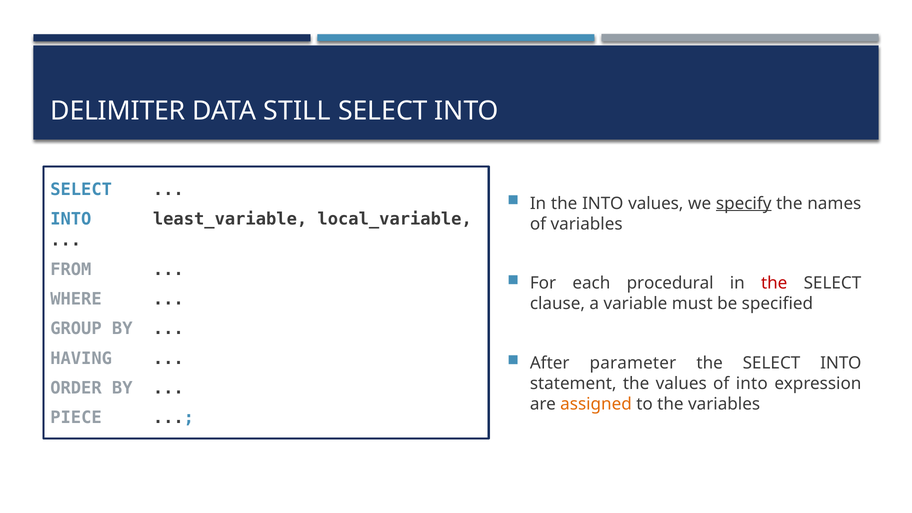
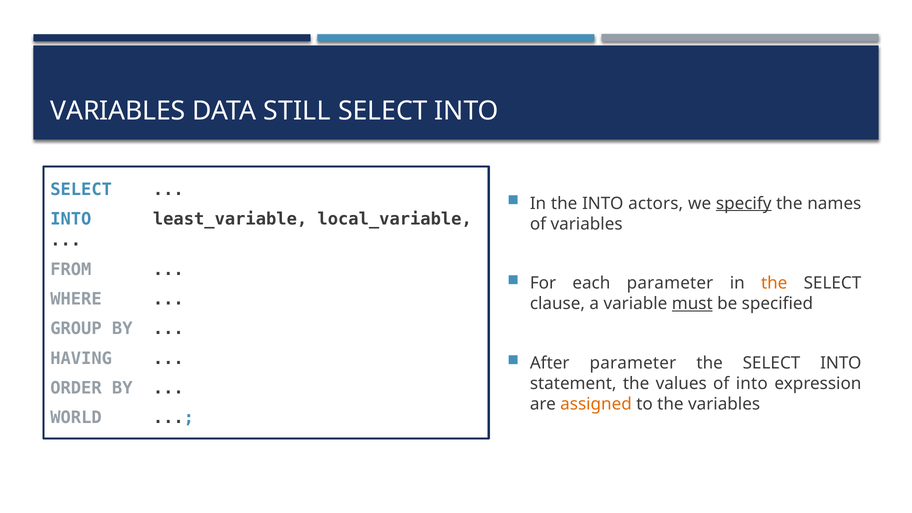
DELIMITER: DELIMITER -> VARIABLES (118, 111)
INTO values: values -> actors (656, 203)
each procedural: procedural -> parameter (670, 283)
the colour: red -> orange (774, 283)
must underline: none -> present (692, 304)
PIECE: PIECE -> WORLD (76, 418)
